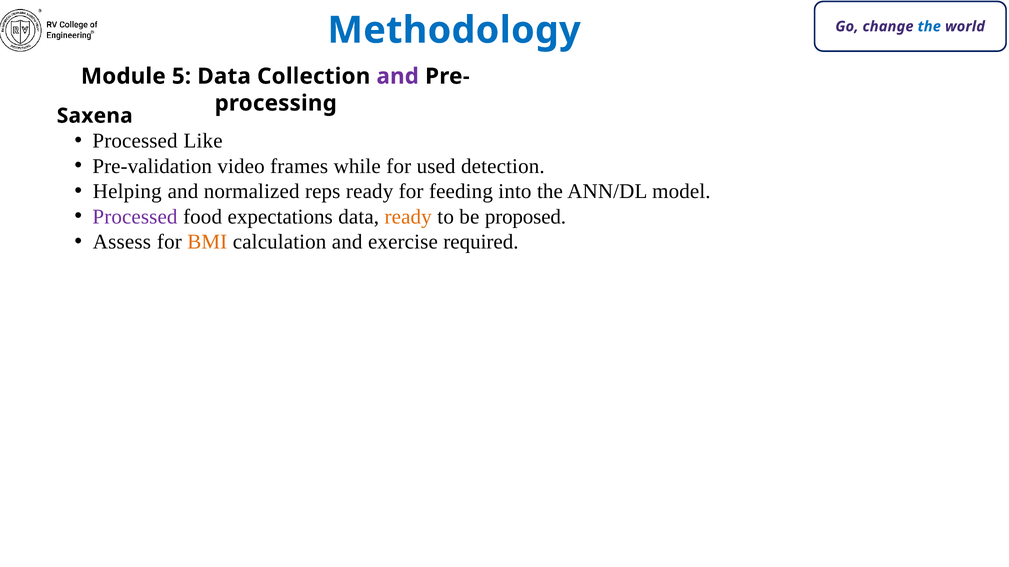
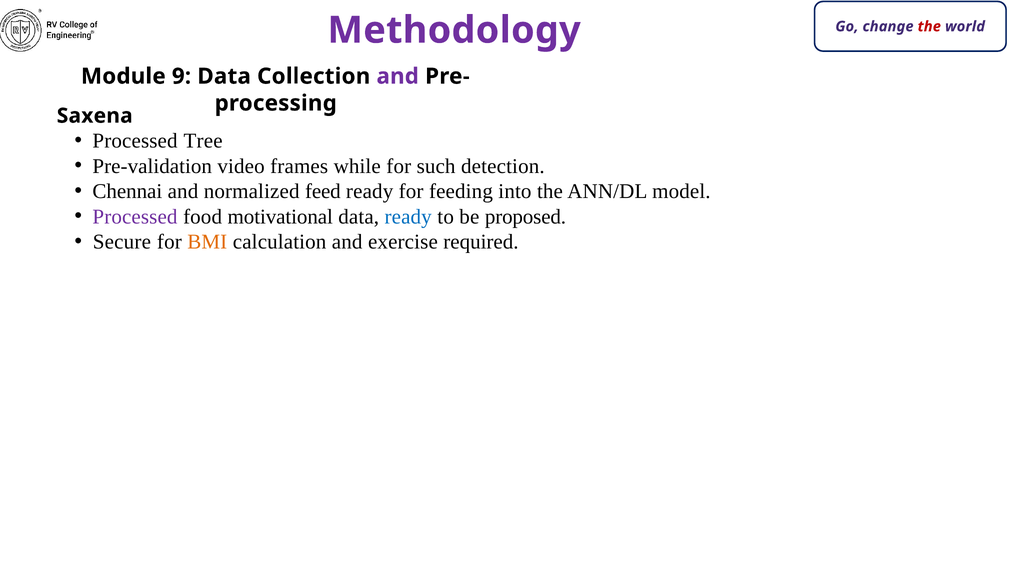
the colour: blue -> red (929, 26)
Methodology colour: blue -> purple (454, 30)
5: 5 -> 9 (181, 76)
Like: Like -> Tree (203, 141)
used: used -> such (436, 166)
Helping: Helping -> Chennai (127, 192)
reps: reps -> feed (323, 192)
expectations: expectations -> motivational (280, 217)
ready colour: orange -> blue (408, 217)
Assess: Assess -> Secure (122, 242)
